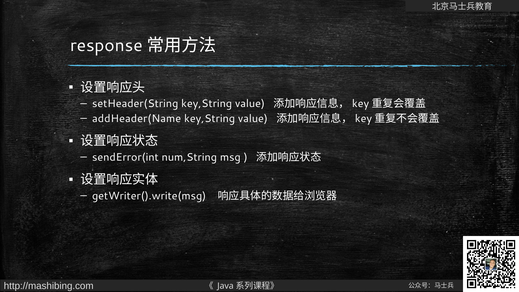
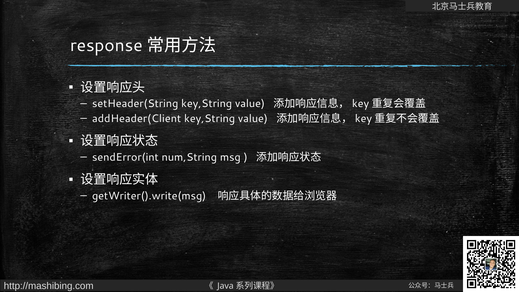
addHeader(Name: addHeader(Name -> addHeader(Client (137, 118)
